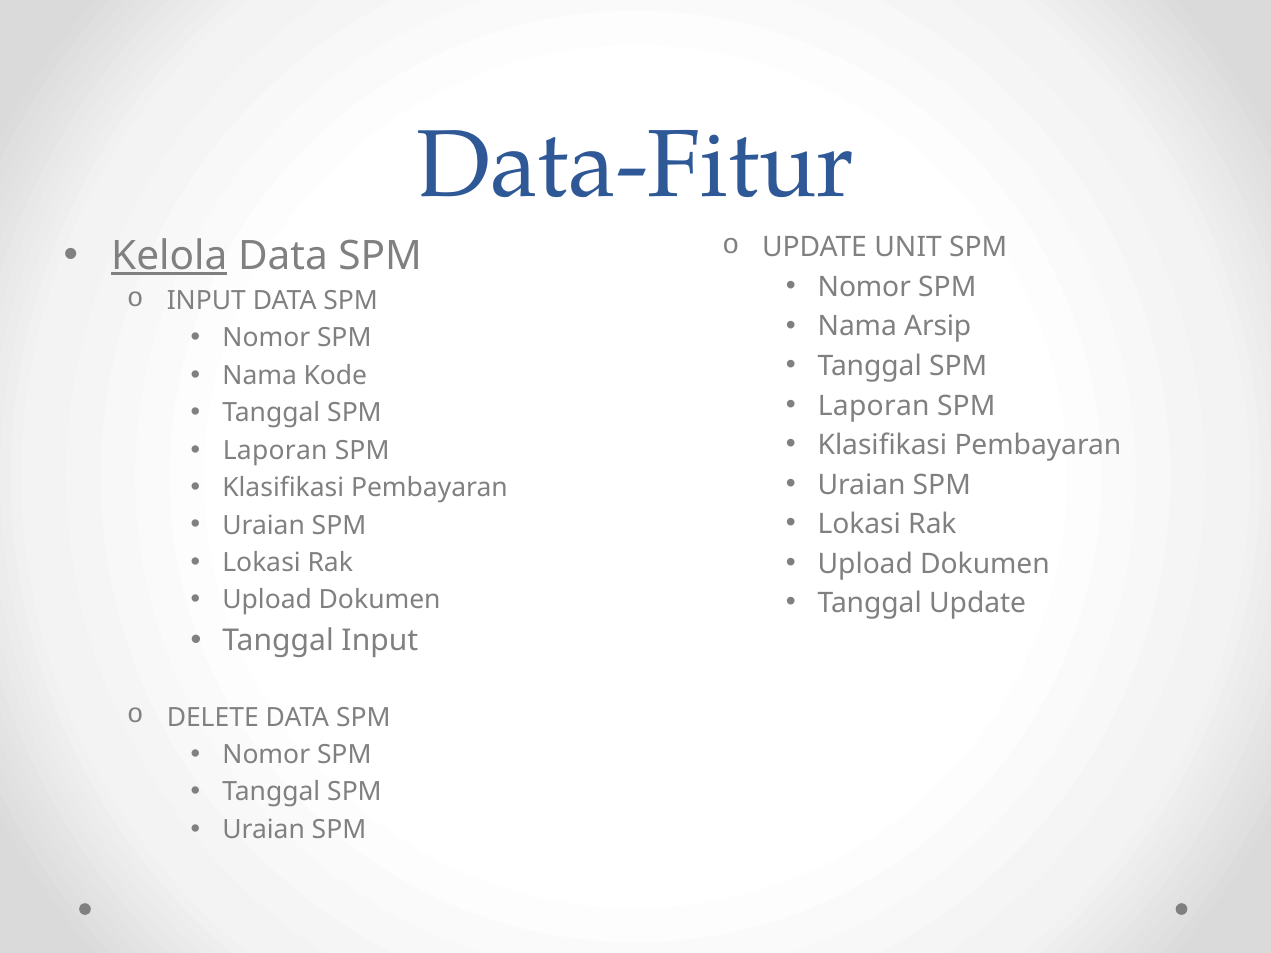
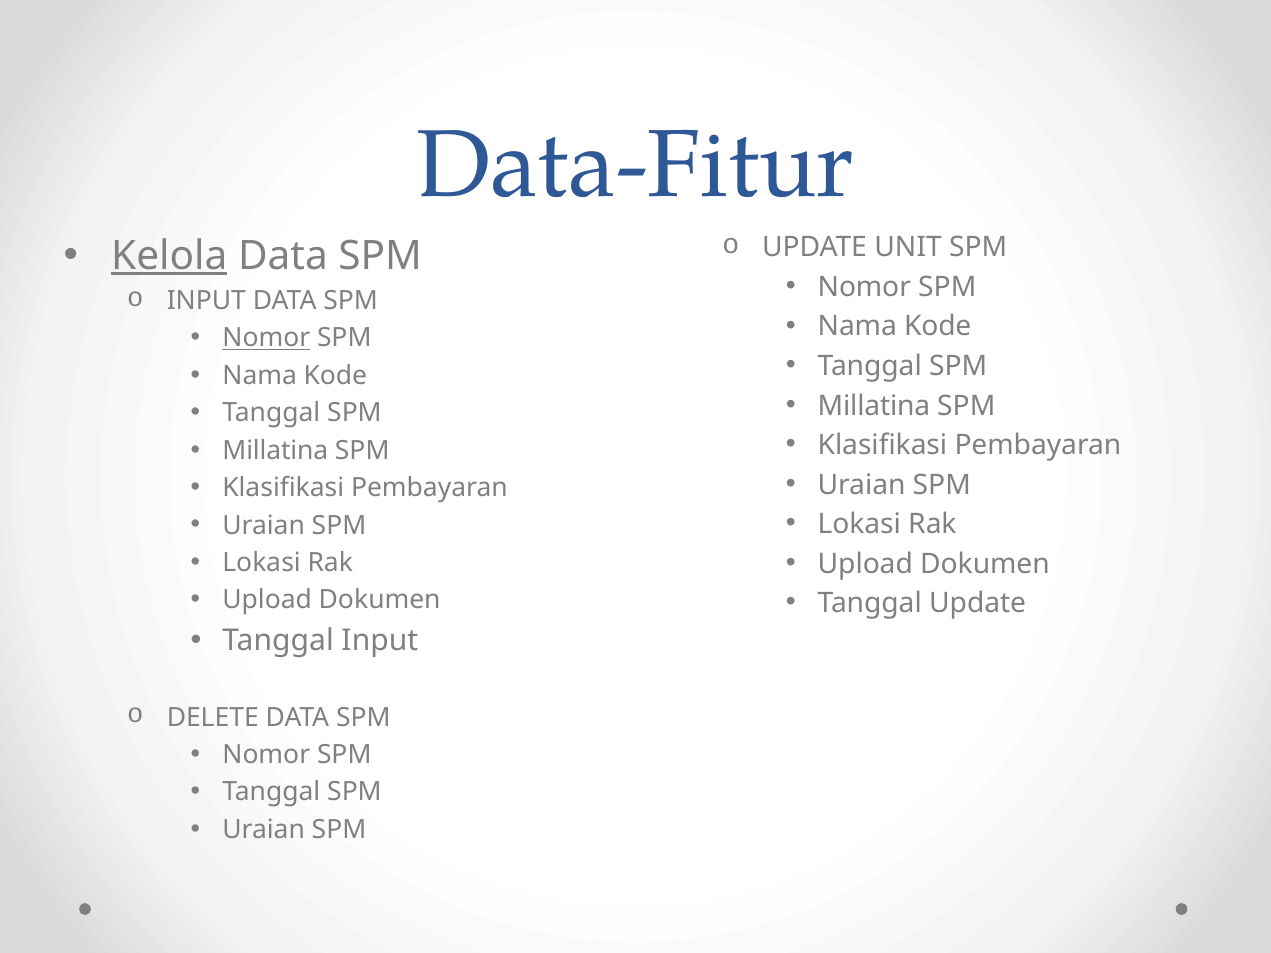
Arsip: Arsip -> Kode (938, 327)
Nomor underline: none -> present (266, 338)
Laporan: Laporan -> Millatina (874, 406)
Laporan: Laporan -> Millatina (275, 451)
